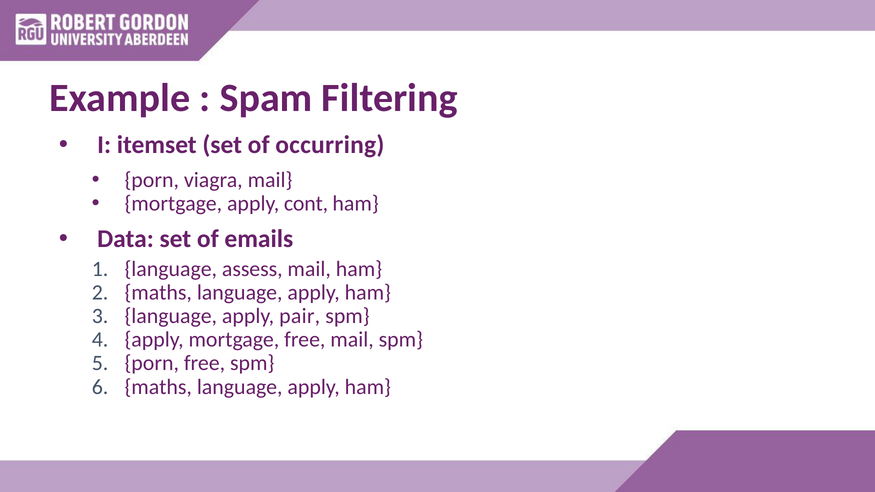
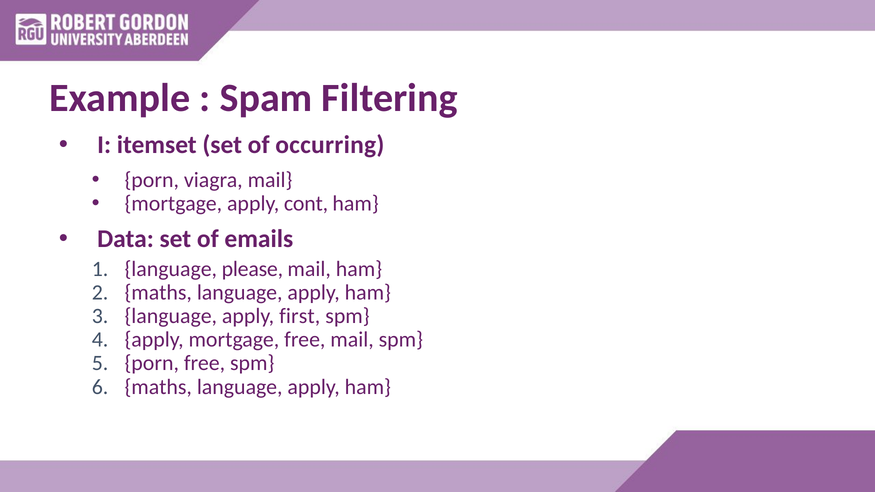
assess: assess -> please (252, 269)
pair: pair -> first (300, 316)
